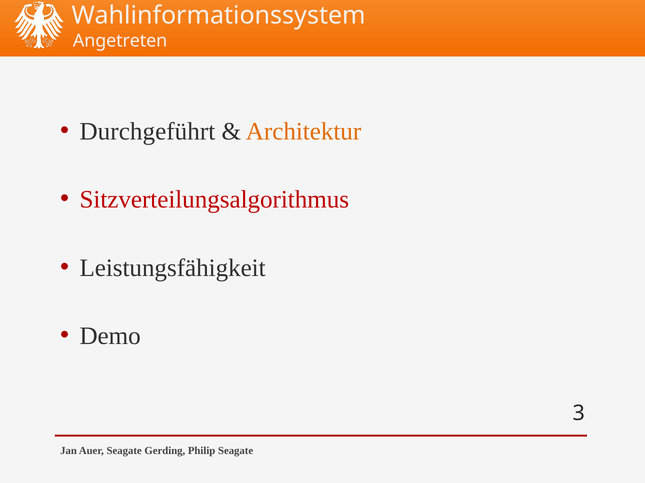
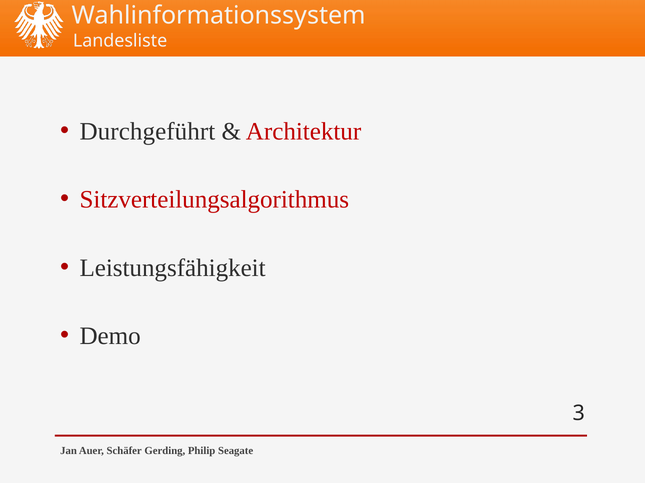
Angetreten: Angetreten -> Landesliste (120, 41)
Architektur colour: orange -> red (304, 132)
Auer Seagate: Seagate -> Schäfer (124, 452)
